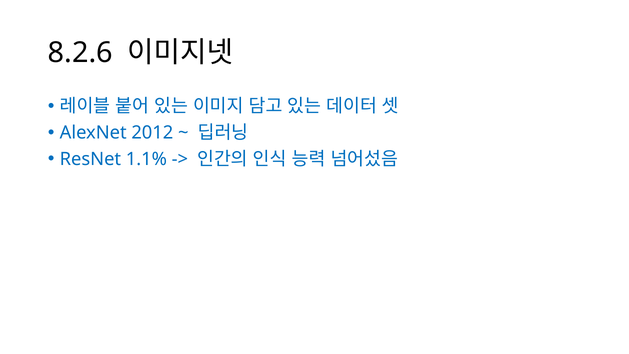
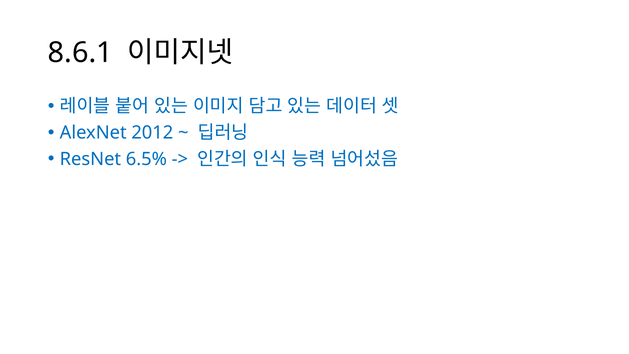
8.2.6: 8.2.6 -> 8.6.1 (80, 53)
1.1%: 1.1% -> 6.5% (146, 159)
